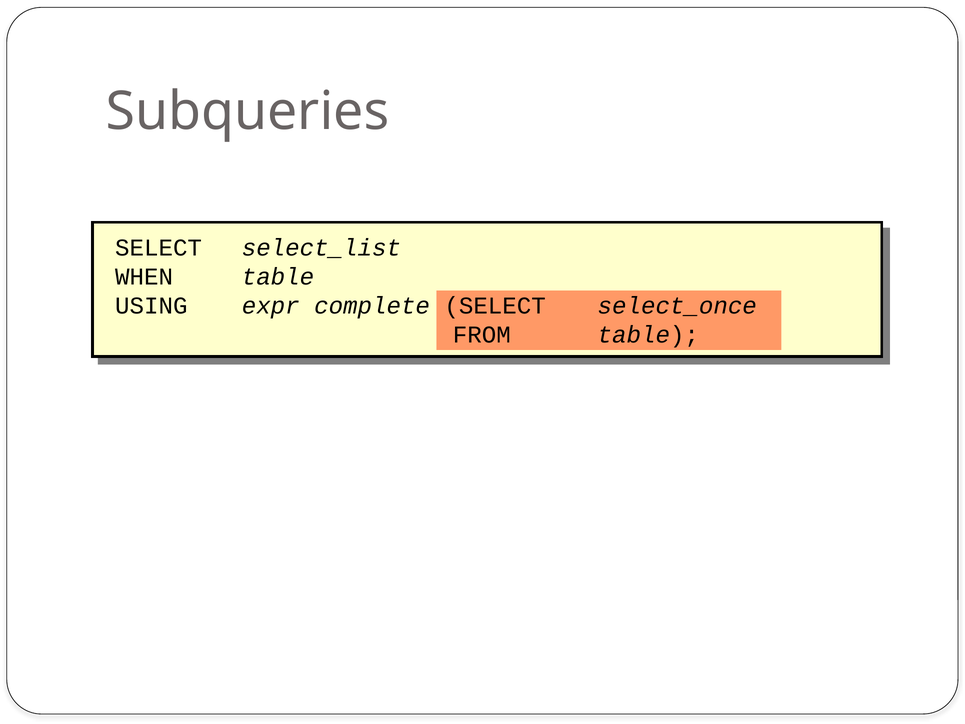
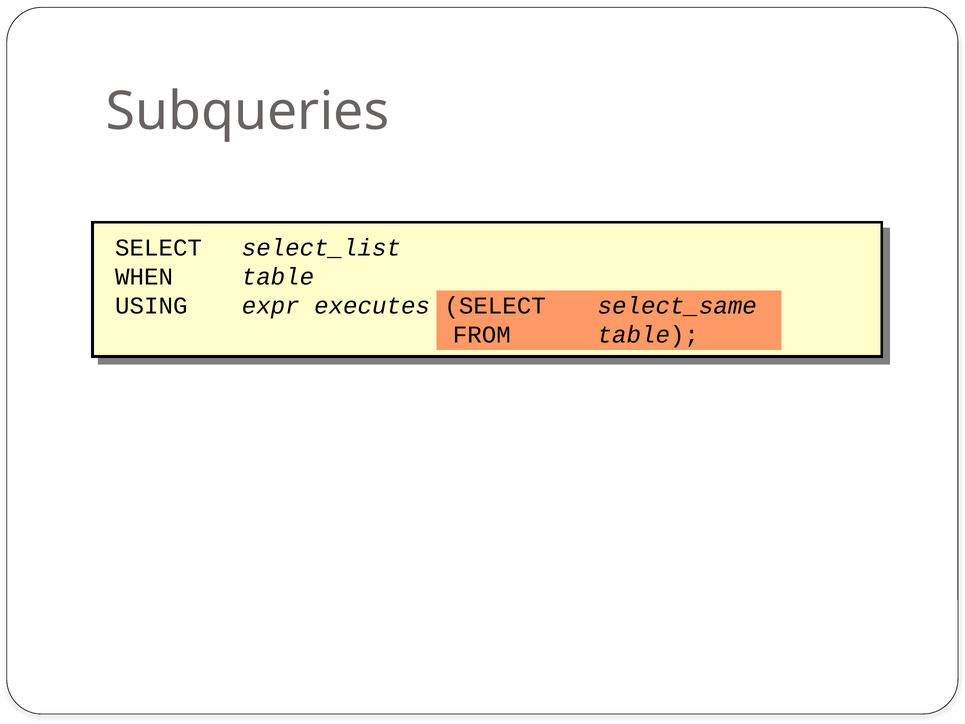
expr complete: complete -> executes (372, 306)
select_once: select_once -> select_same (677, 306)
